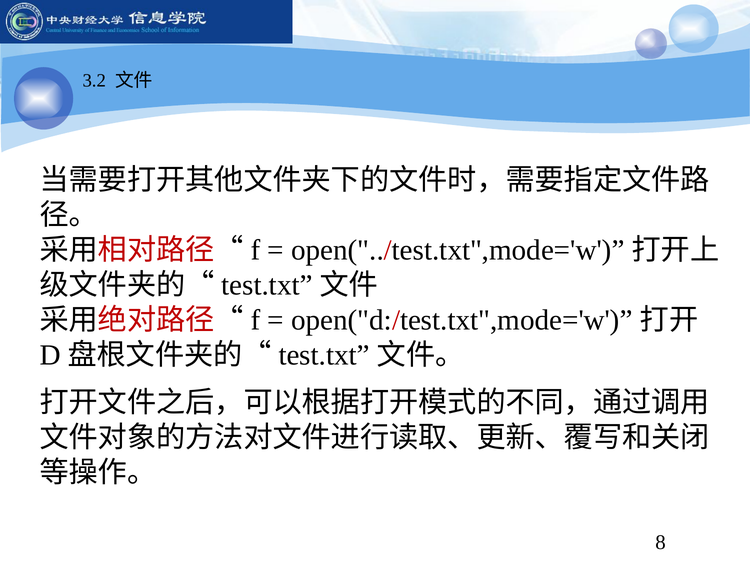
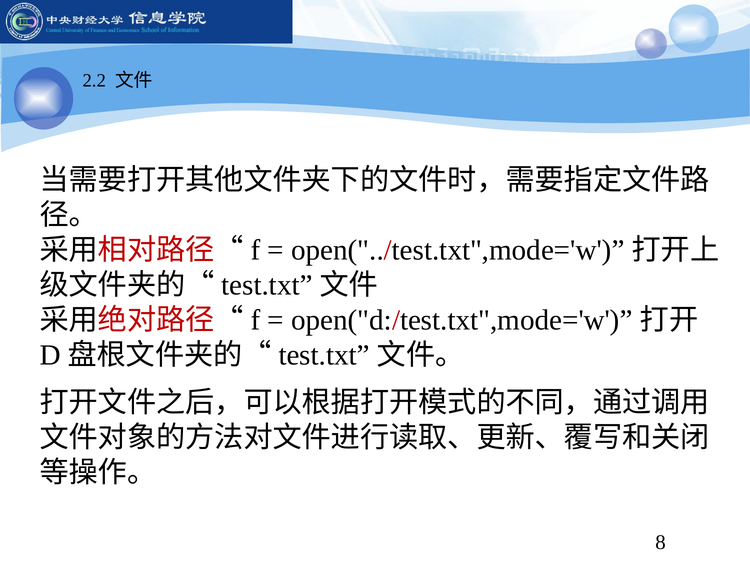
3.2: 3.2 -> 2.2 (94, 81)
